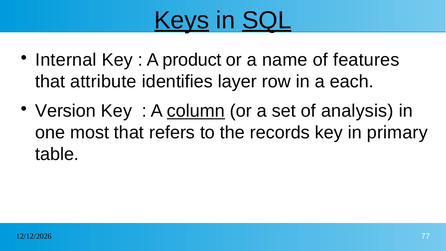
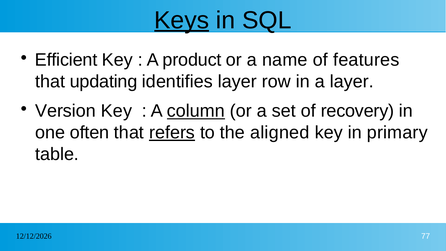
SQL underline: present -> none (267, 20)
Internal: Internal -> Efficient (66, 60)
attribute: attribute -> updating (104, 81)
a each: each -> layer (352, 81)
analysis: analysis -> recovery (357, 111)
most: most -> often (90, 133)
refers underline: none -> present (172, 133)
records: records -> aligned (280, 133)
